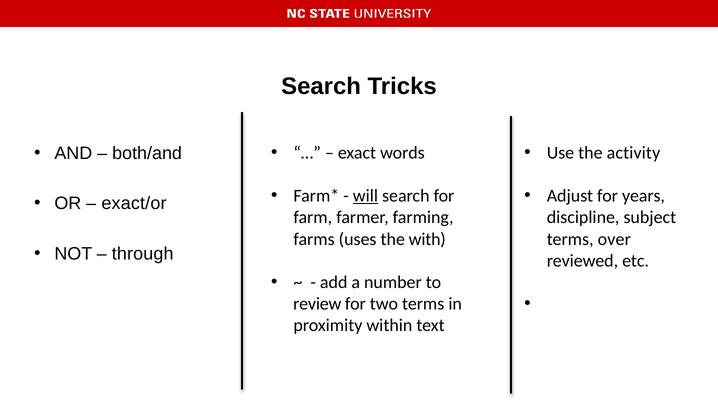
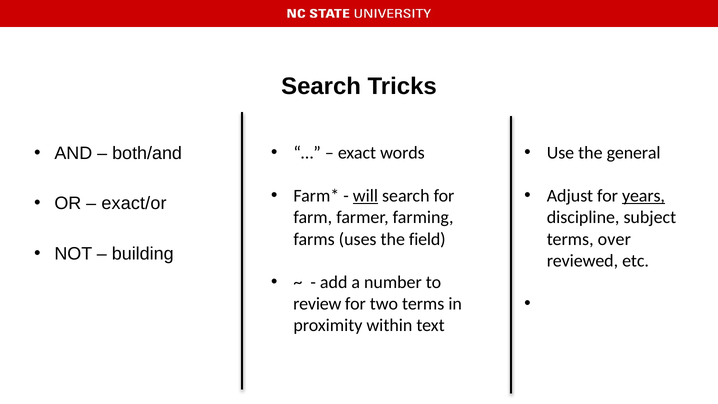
activity: activity -> general (634, 153)
years underline: none -> present (643, 196)
with: with -> field (427, 239)
through: through -> building (143, 254)
